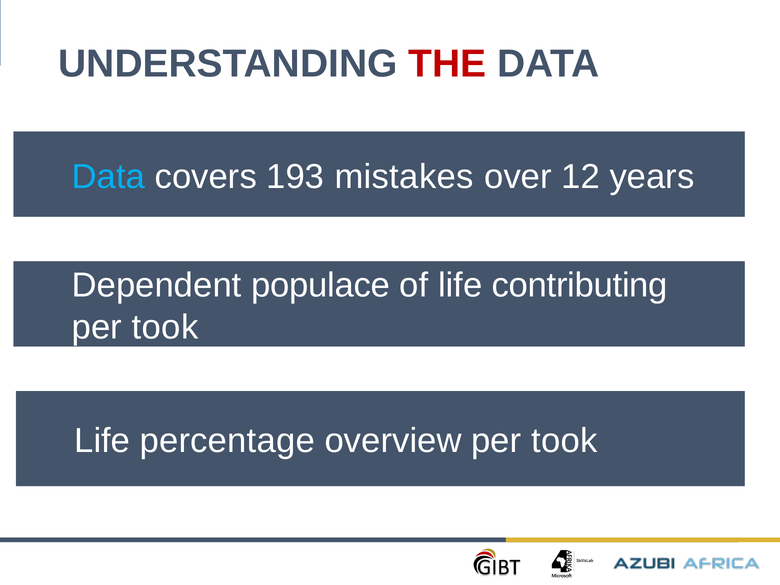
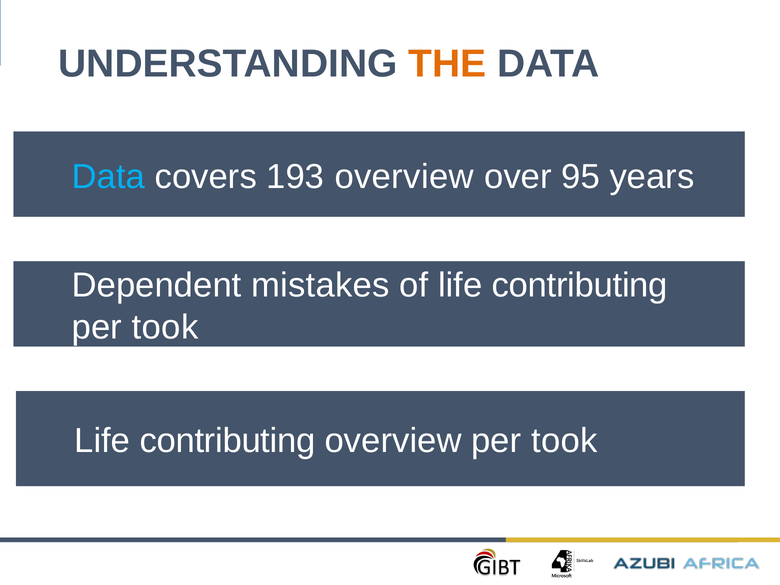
THE colour: red -> orange (447, 64)
193 mistakes: mistakes -> overview (404, 177)
12: 12 -> 95 (581, 177)
populace: populace -> mistakes (320, 286)
percentage: percentage -> contributing (228, 441)
